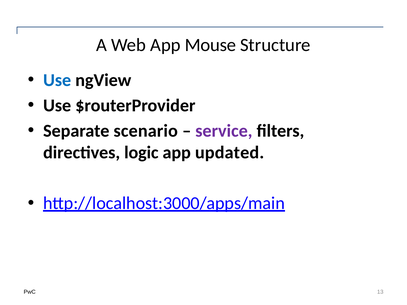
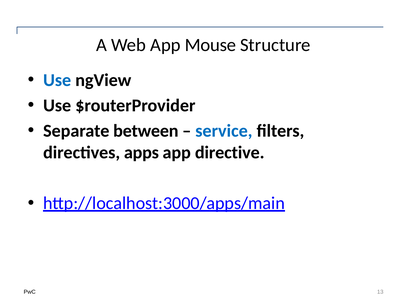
scenario: scenario -> between (146, 131)
service colour: purple -> blue (224, 131)
logic: logic -> apps (141, 153)
updated: updated -> directive (230, 153)
